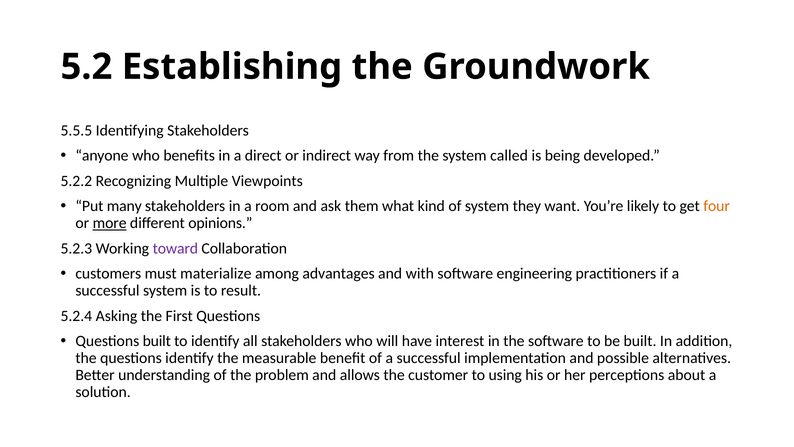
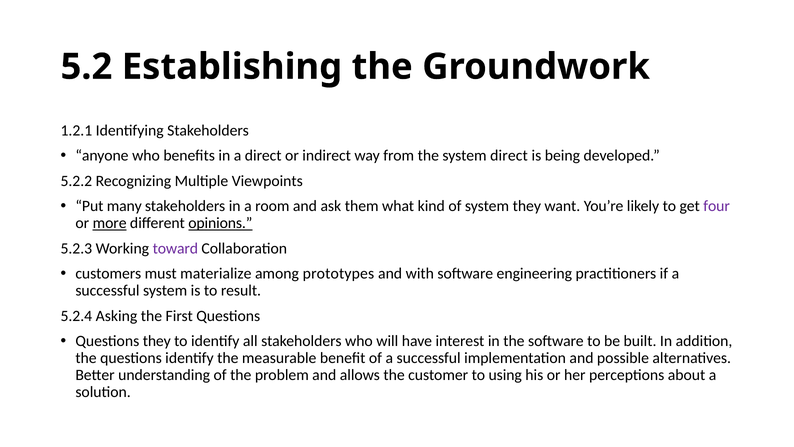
5.5.5: 5.5.5 -> 1.2.1 (76, 130)
system called: called -> direct (509, 156)
four colour: orange -> purple (717, 206)
opinions underline: none -> present (220, 223)
advantages: advantages -> prototypes (338, 273)
Questions built: built -> they (157, 341)
